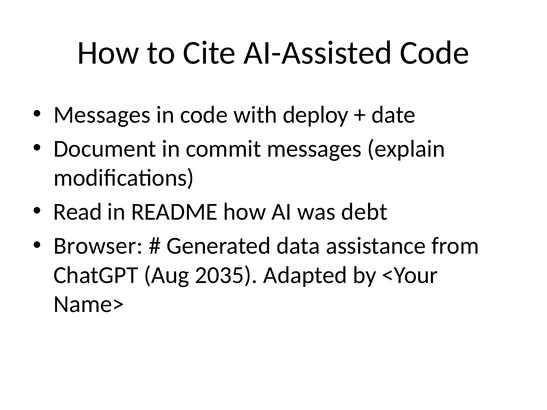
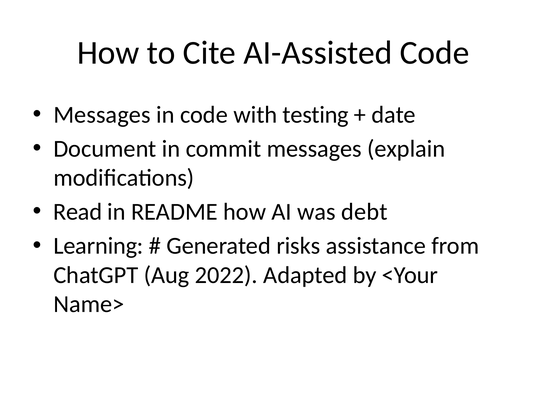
deploy: deploy -> testing (316, 115)
Browser: Browser -> Learning (98, 246)
data: data -> risks (298, 246)
2035: 2035 -> 2022 (226, 275)
